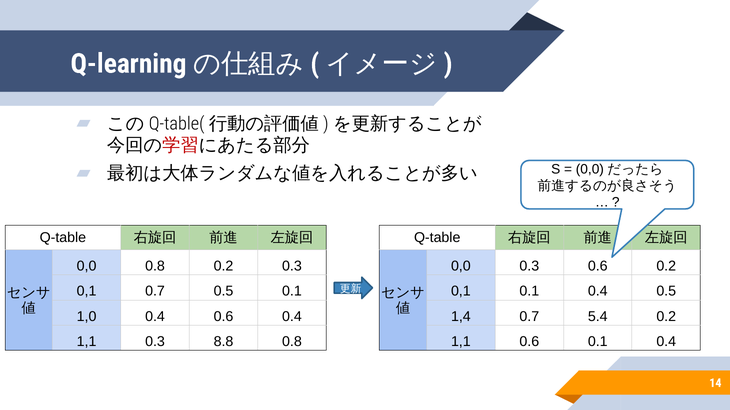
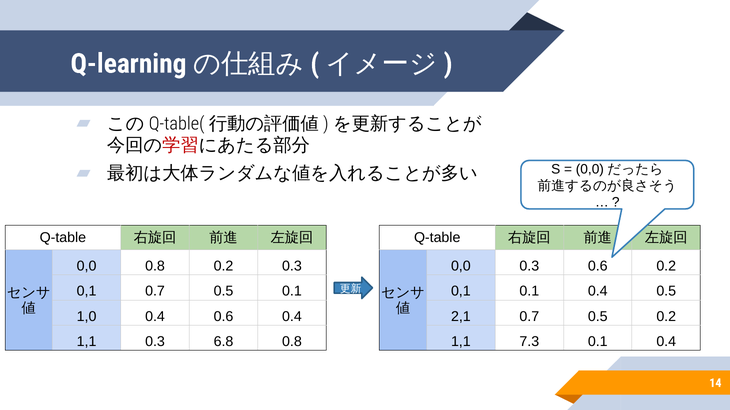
1,4: 1,4 -> 2,1 (461, 317)
5.4: 5.4 -> 0.5 (598, 317)
8.8: 8.8 -> 6.8 (224, 342)
1,1 0.6: 0.6 -> 7.3 (529, 342)
